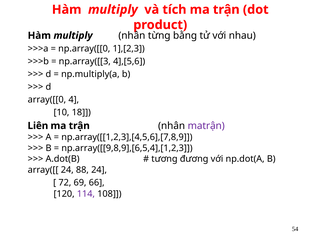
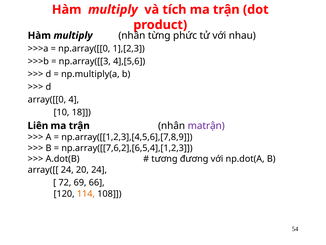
bằng: bằng -> phức (185, 35)
np.array([[9,8,9],[6,5,4],[1,2,3: np.array([[9,8,9],[6,5,4],[1,2,3 -> np.array([[7,6,2],[6,5,4],[1,2,3 (127, 148)
88: 88 -> 20 (82, 169)
114 colour: purple -> orange (86, 193)
